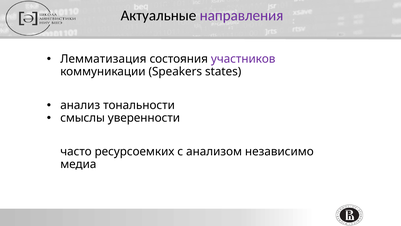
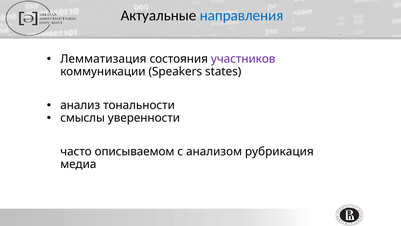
направления colour: purple -> blue (242, 15)
ресурсоемких: ресурсоемких -> описываемом (135, 151)
независимо: независимо -> рубрикация (279, 151)
